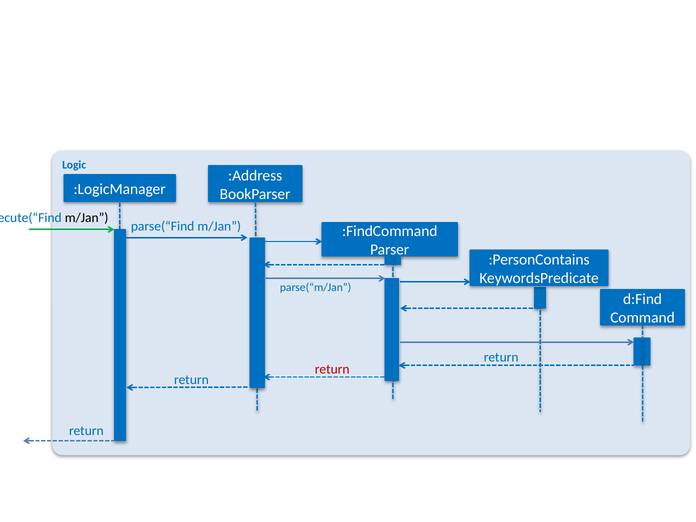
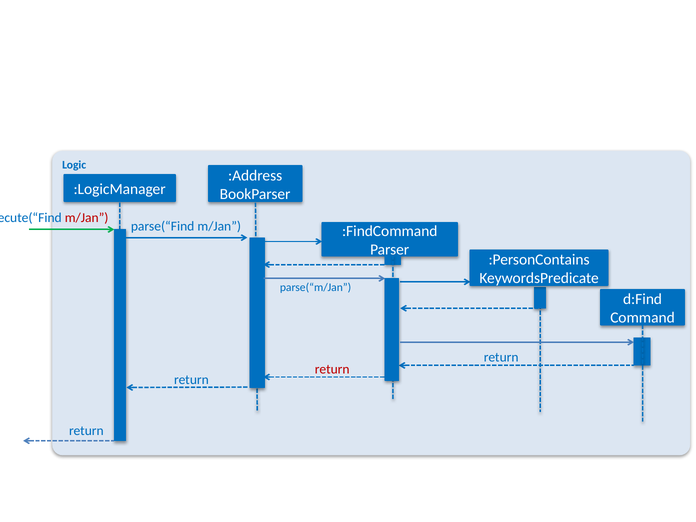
m/Jan colour: black -> red (87, 218)
